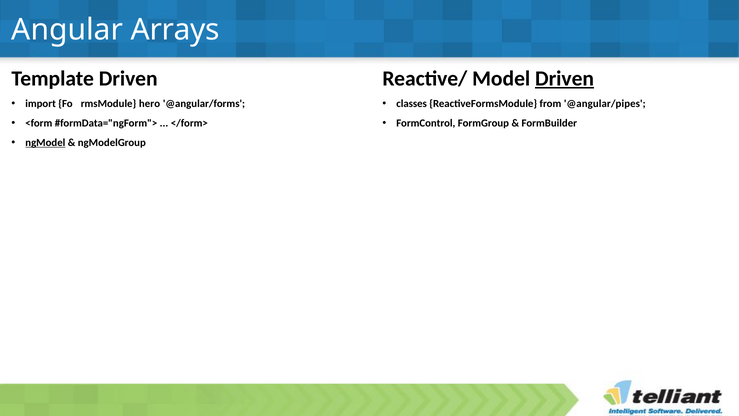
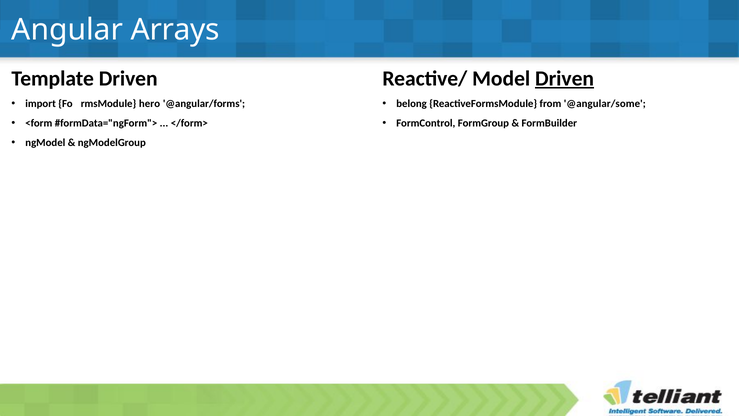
classes: classes -> belong (412, 104)
@angular/pipes: @angular/pipes -> @angular/some (605, 104)
ngModel underline: present -> none (45, 142)
